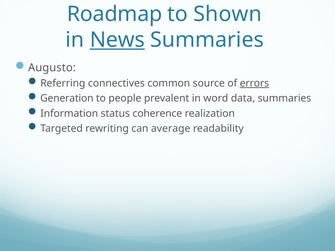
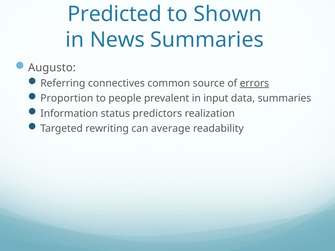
Roadmap: Roadmap -> Predicted (115, 14)
News underline: present -> none (117, 40)
Generation: Generation -> Proportion (67, 98)
word: word -> input (216, 98)
coherence: coherence -> predictors (157, 114)
